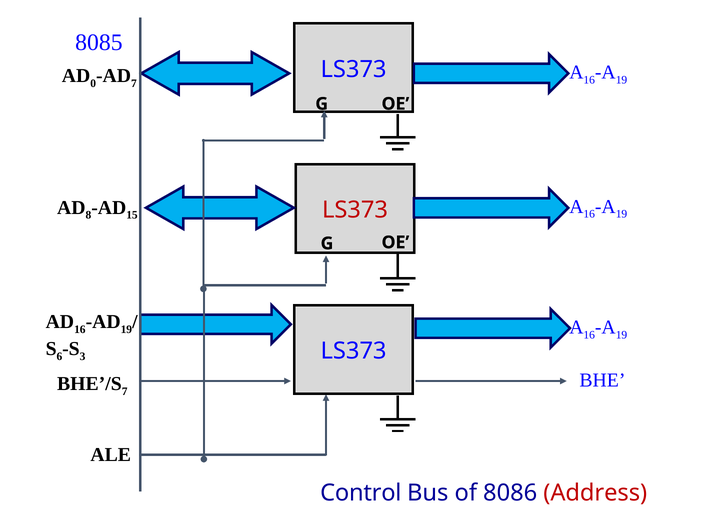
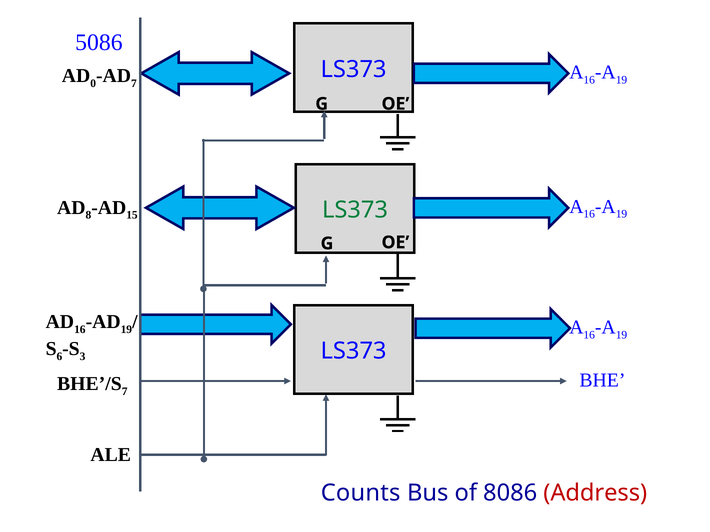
8085: 8085 -> 5086 (99, 43)
LS373 colour: red -> green (355, 210)
Control: Control -> Counts (361, 493)
